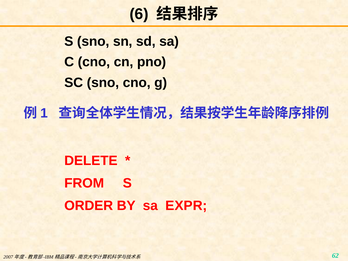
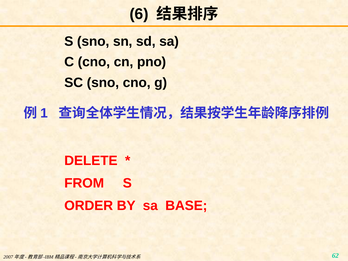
EXPR: EXPR -> BASE (186, 206)
